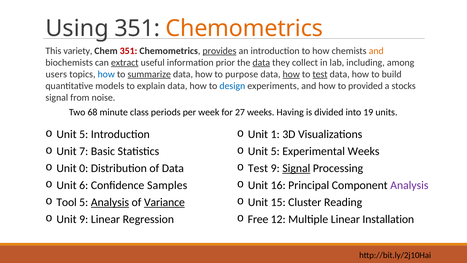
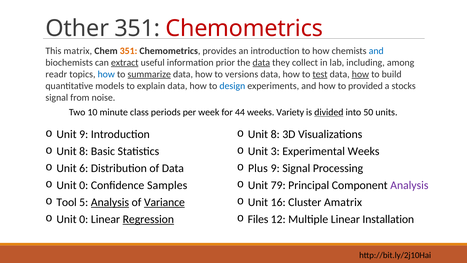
Using: Using -> Other (77, 29)
Chemometrics colour: orange -> red (244, 29)
variety: variety -> matrix (78, 51)
351 colour: red -> orange (129, 51)
provides underline: present -> none (220, 51)
and colour: orange -> blue (376, 51)
users: users -> readr (56, 74)
purpose: purpose -> versions (242, 74)
how underline: present -> none (291, 74)
how underline: none -> present (360, 74)
68: 68 -> 10 (92, 112)
27: 27 -> 44 (240, 112)
Having: Having -> Variety (290, 112)
divided underline: none -> present (329, 112)
19: 19 -> 50 (368, 112)
5: 5 -> 9 (84, 134)
1: 1 -> 8 (275, 134)
7: 7 -> 8 (84, 151)
5: 5 -> 3 (275, 151)
0: 0 -> 6 (84, 168)
Test: Test -> Plus (258, 168)
Signal underline: present -> none (296, 168)
6: 6 -> 0 (84, 185)
16: 16 -> 79 (278, 185)
15: 15 -> 16 (278, 202)
Reading: Reading -> Amatrix (343, 202)
9: 9 -> 0 (84, 219)
Regression underline: none -> present (148, 219)
Free: Free -> Files (258, 219)
